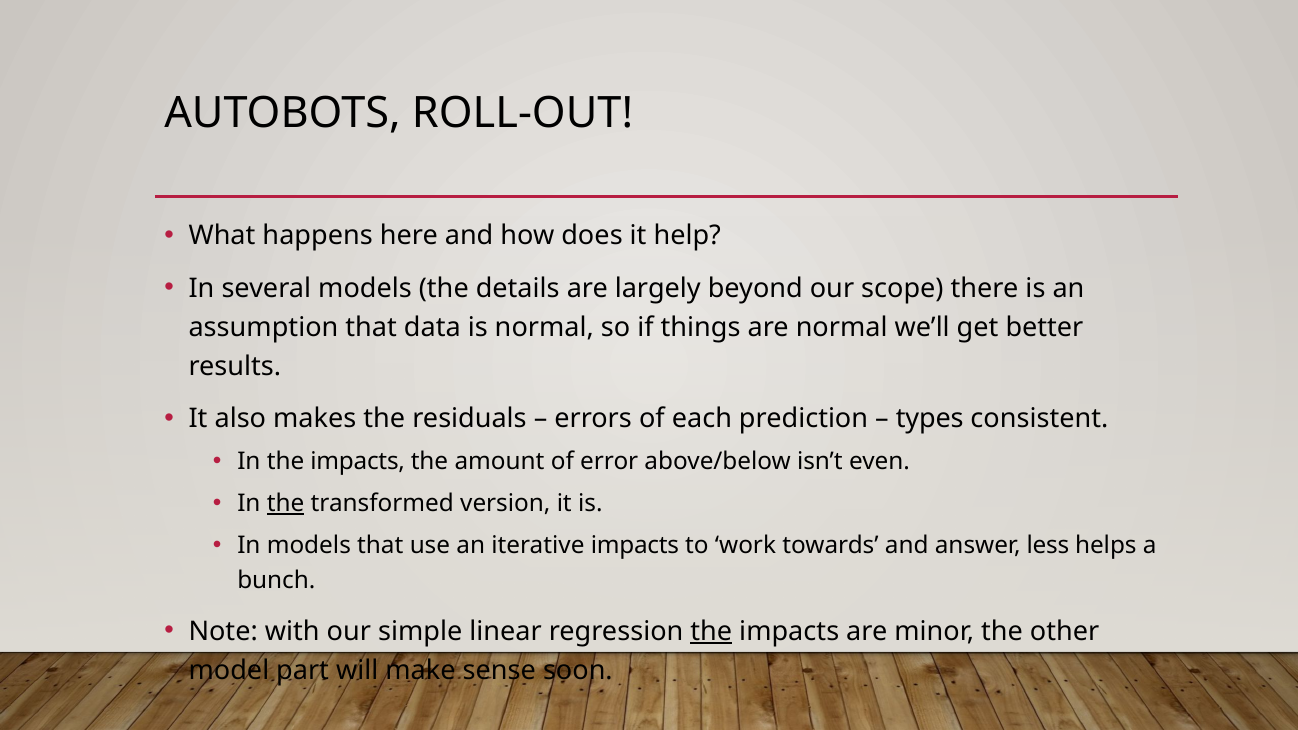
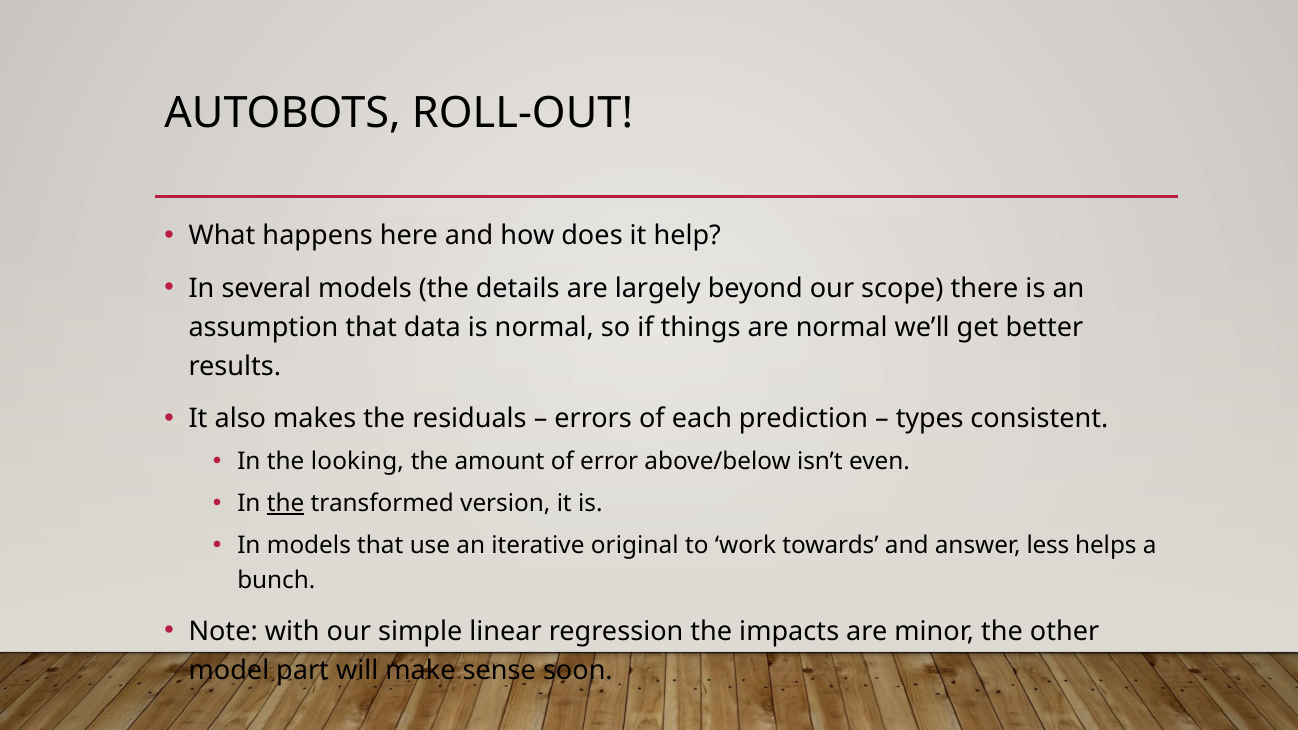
In the impacts: impacts -> looking (357, 462)
iterative impacts: impacts -> original (635, 545)
the underline: present -> none (711, 632)
